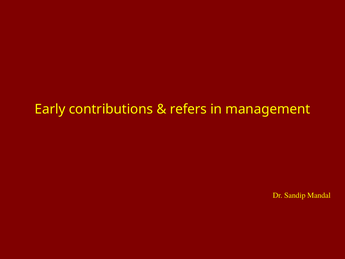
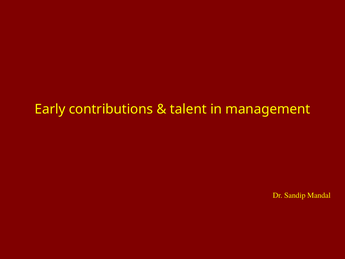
refers: refers -> talent (188, 109)
